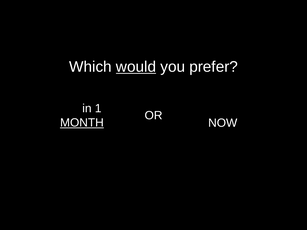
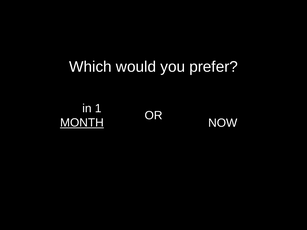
would underline: present -> none (136, 67)
